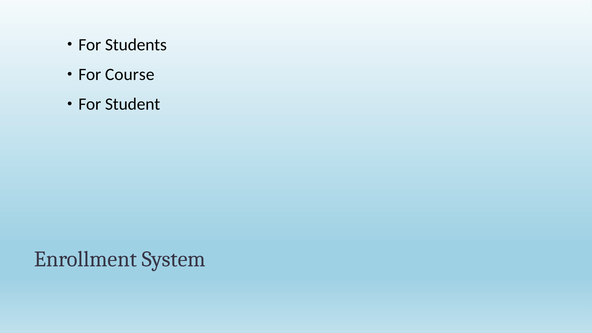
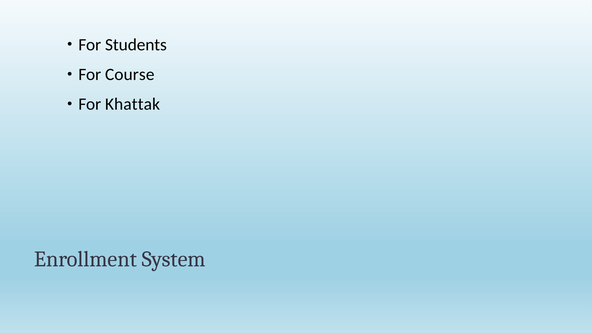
Student: Student -> Khattak (132, 104)
